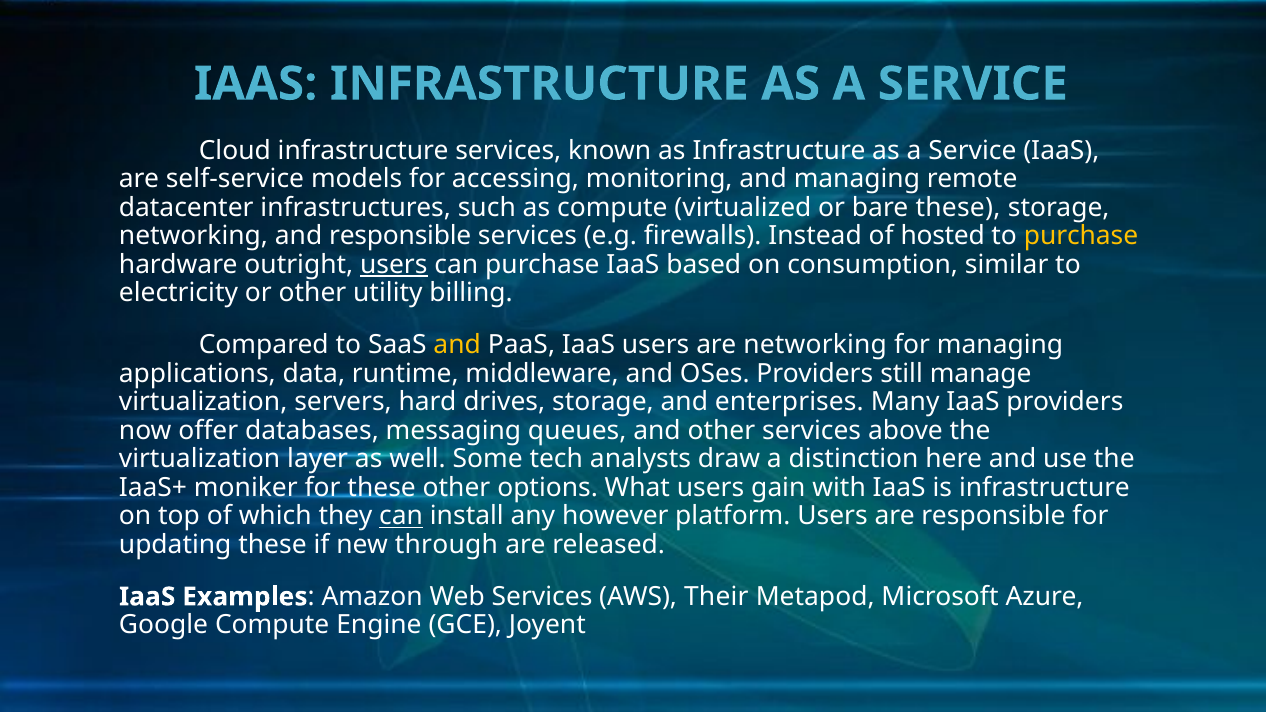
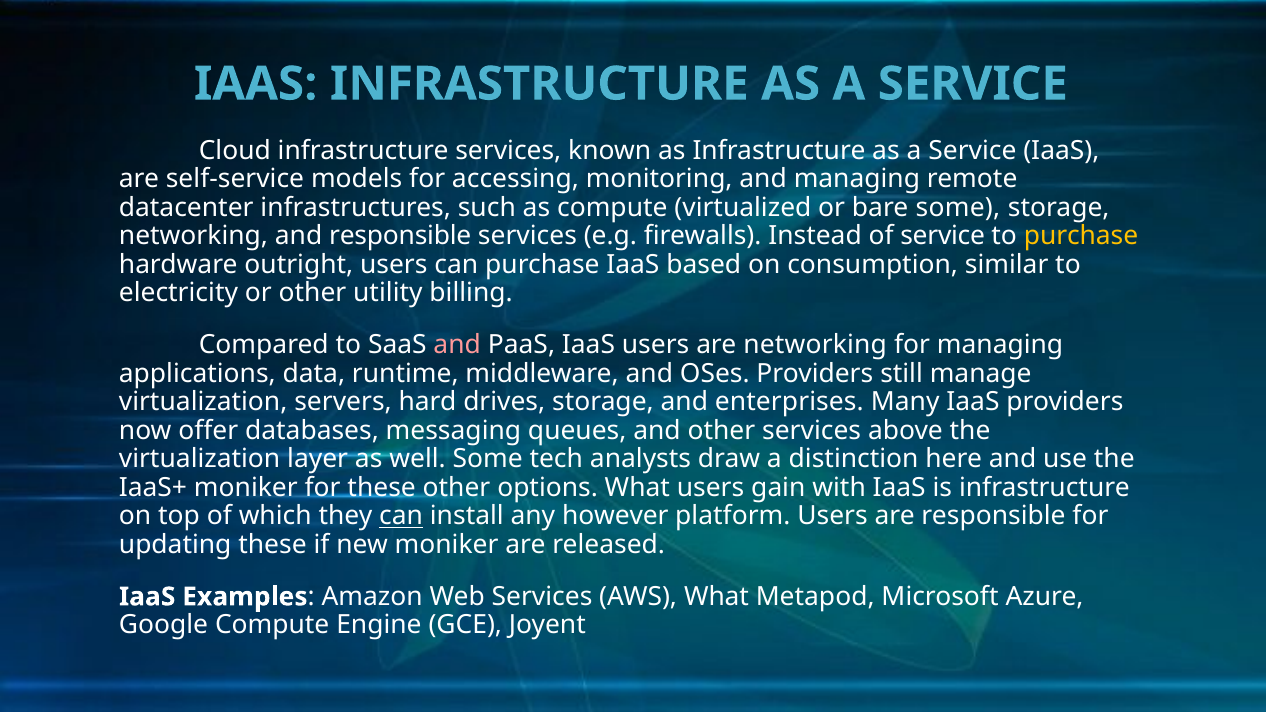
bare these: these -> some (958, 208)
of hosted: hosted -> service (943, 236)
users underline: present -> none (394, 265)
and colour: yellow -> pink (457, 345)
new through: through -> moniker (447, 545)
AWS Their: Their -> What (717, 597)
